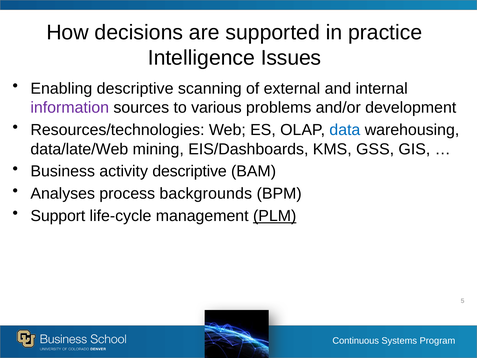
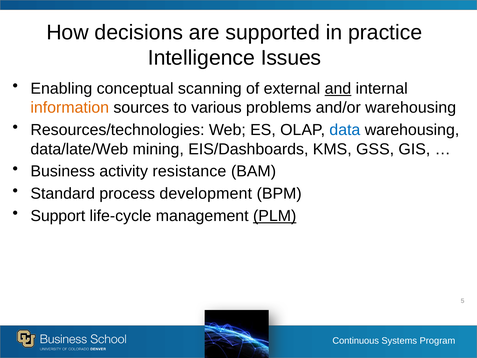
Enabling descriptive: descriptive -> conceptual (135, 89)
and underline: none -> present (338, 89)
information colour: purple -> orange (70, 108)
and/or development: development -> warehousing (411, 108)
activity descriptive: descriptive -> resistance (189, 171)
Analyses: Analyses -> Standard (63, 193)
backgrounds: backgrounds -> development (206, 193)
